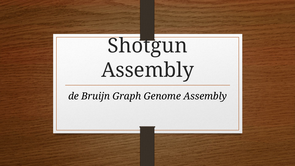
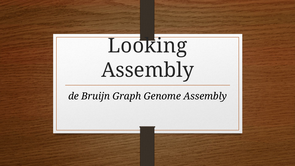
Shotgun: Shotgun -> Looking (147, 46)
